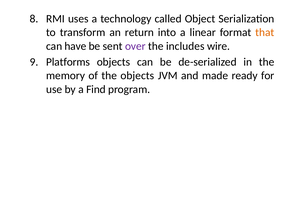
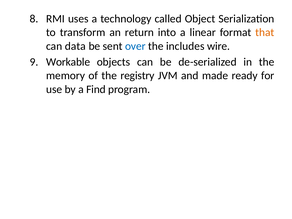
have: have -> data (75, 46)
over colour: purple -> blue (135, 46)
Platforms: Platforms -> Workable (68, 62)
the objects: objects -> registry (137, 76)
